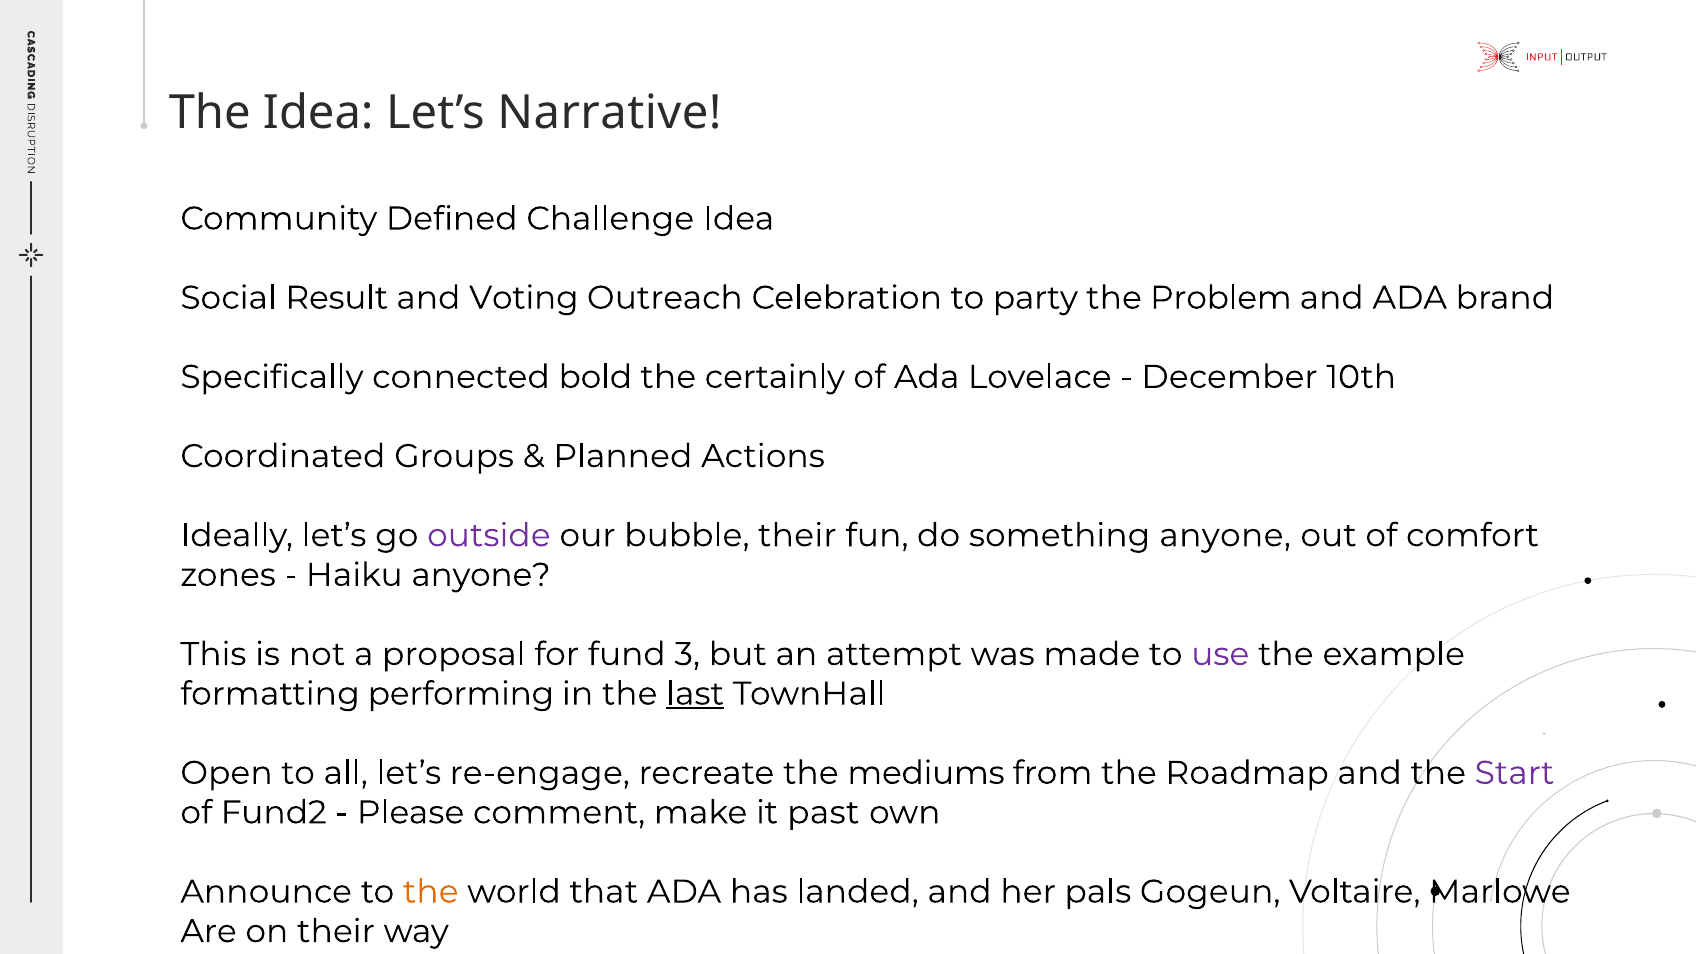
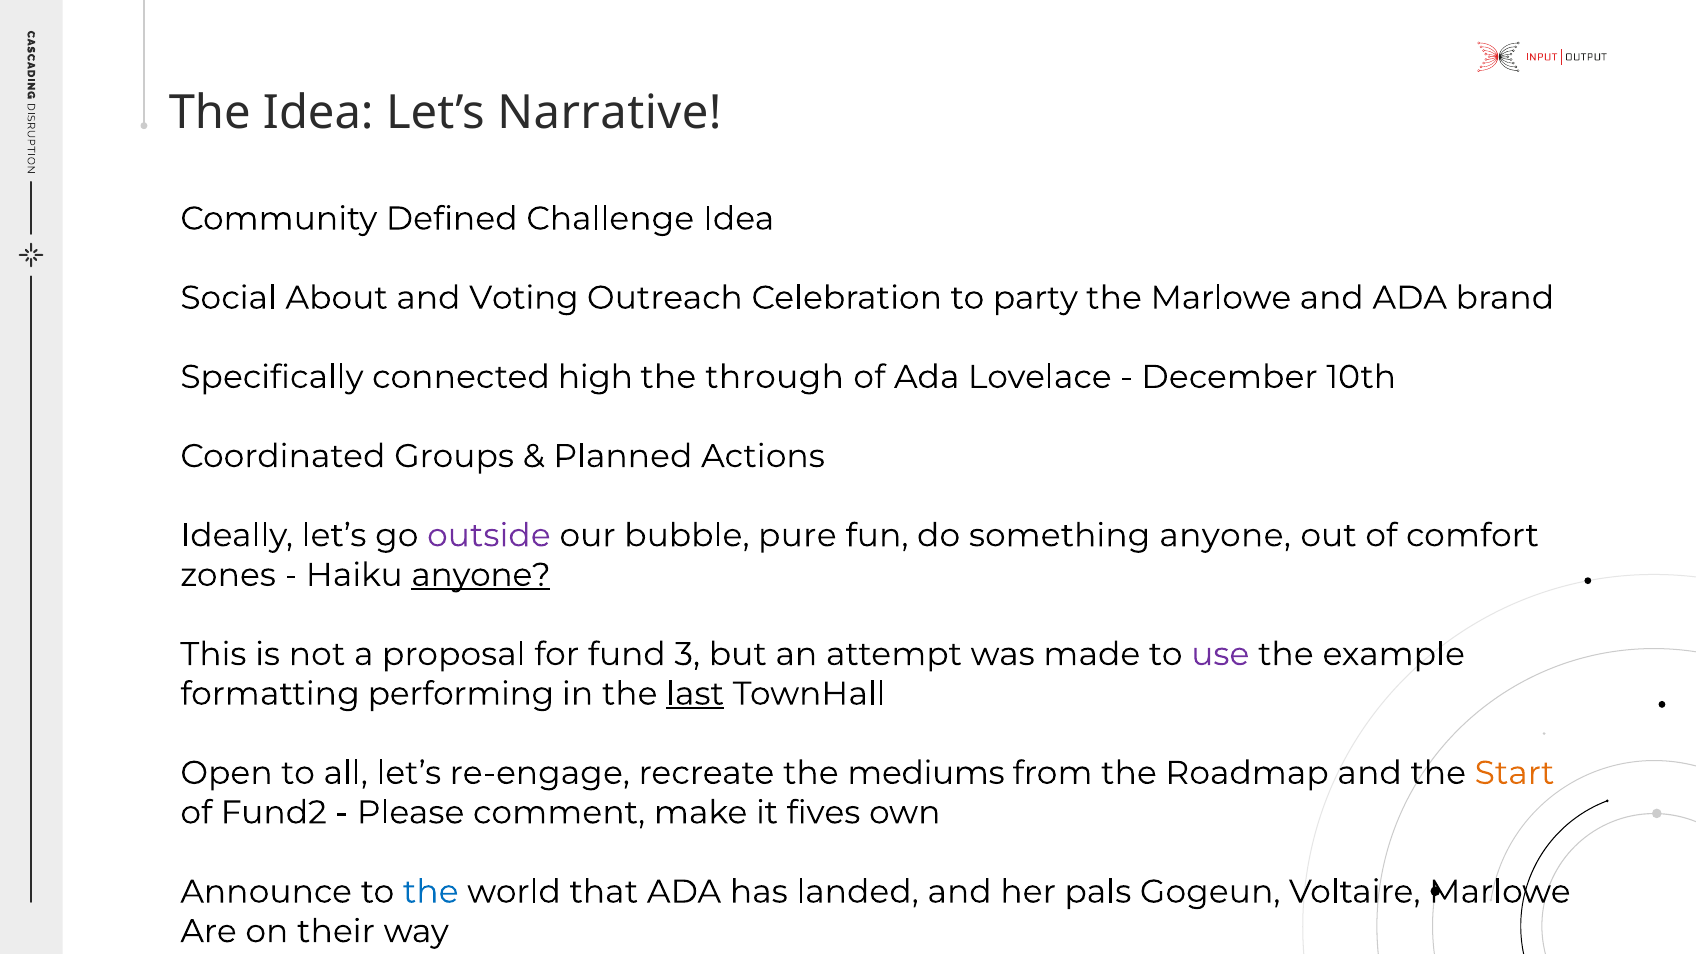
Result: Result -> About (337, 298)
the Problem: Problem -> Marlowe (1221, 298)
bold: bold -> high (595, 377)
certainly: certainly -> through (775, 377)
bubble their: their -> pure (797, 535)
anyone underline: none -> present (481, 575)
Start colour: purple -> orange (1514, 773)
past: past -> fives (823, 813)
the colour: orange -> blue (431, 892)
